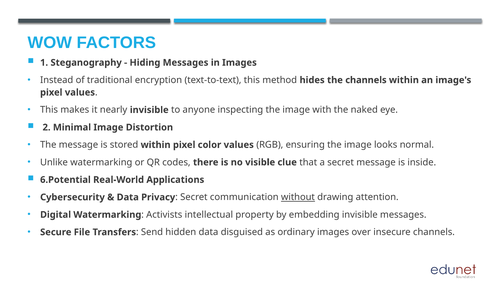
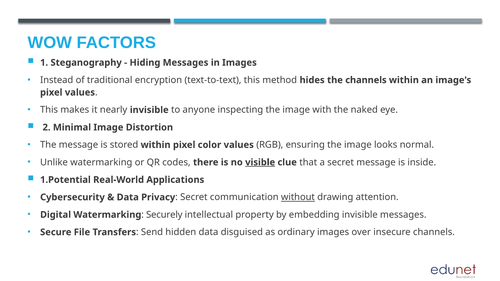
visible underline: none -> present (260, 162)
6.Potential: 6.Potential -> 1.Potential (65, 180)
Activists: Activists -> Securely (164, 215)
